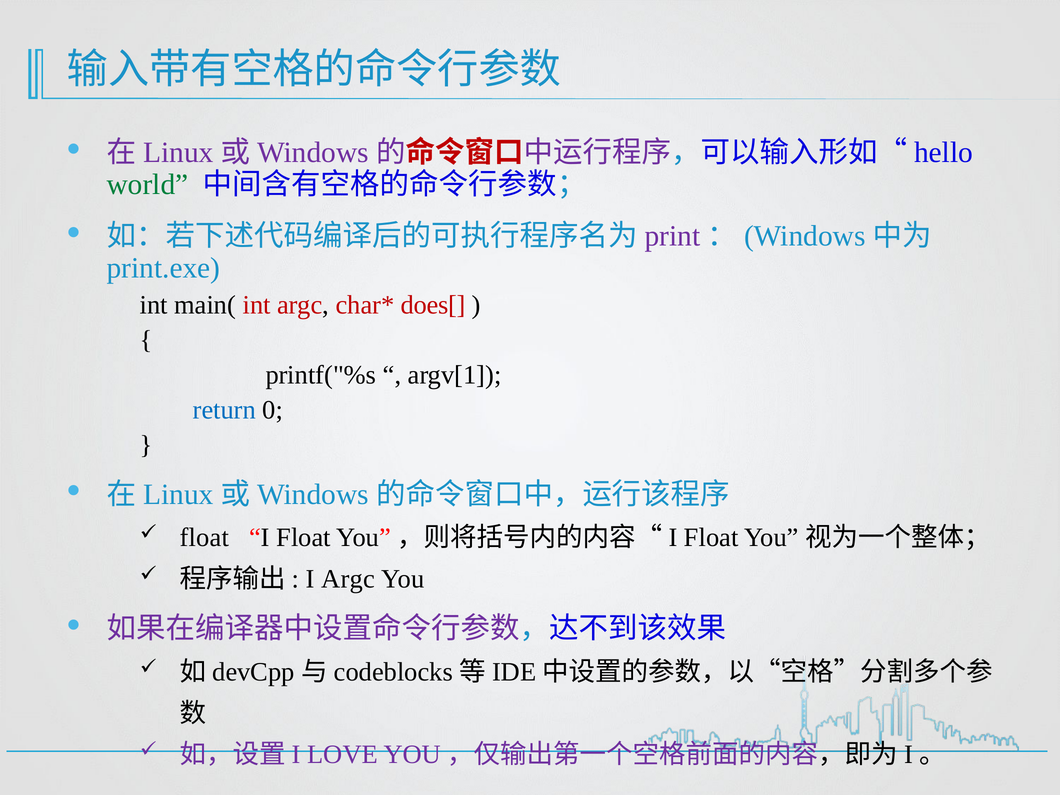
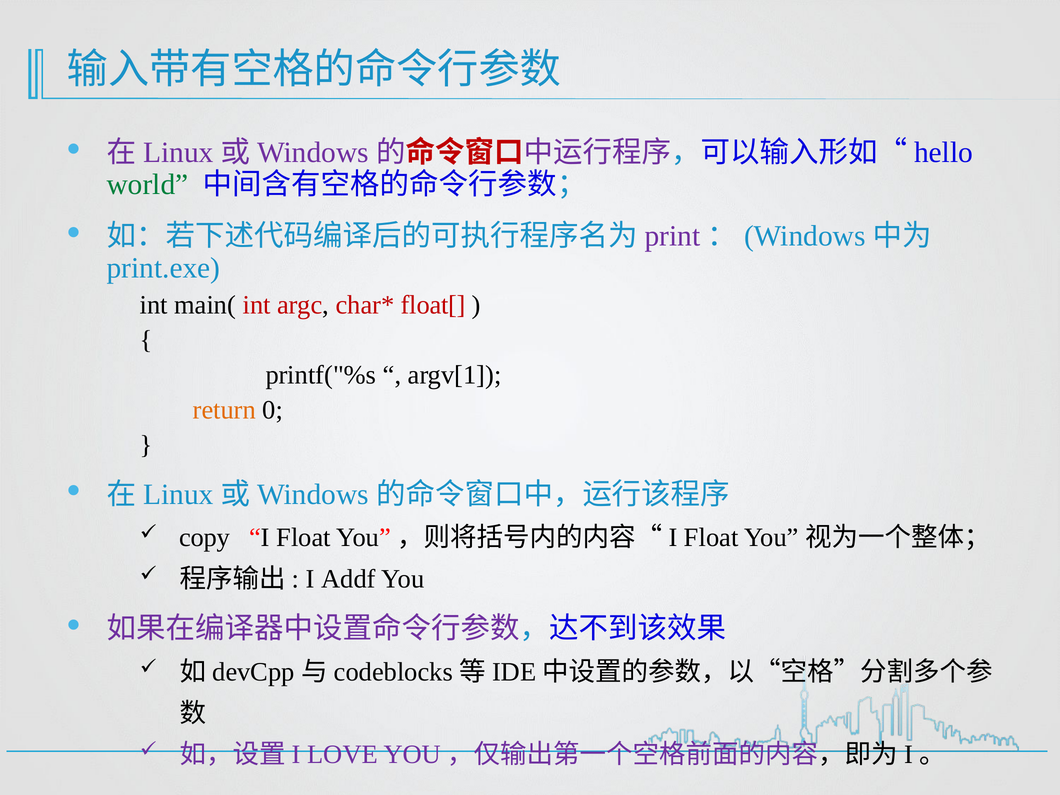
does[: does[ -> float[ (433, 305)
return colour: blue -> orange (224, 410)
float: float -> copy (205, 538)
I Argc: Argc -> Addf (348, 579)
